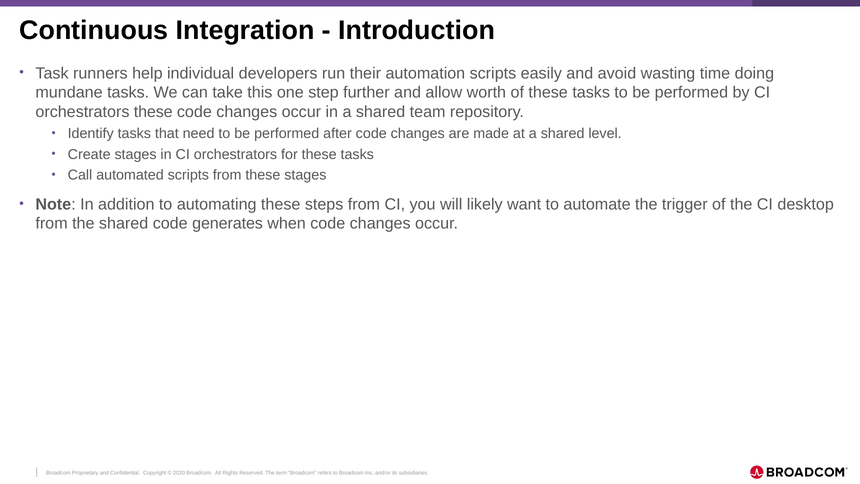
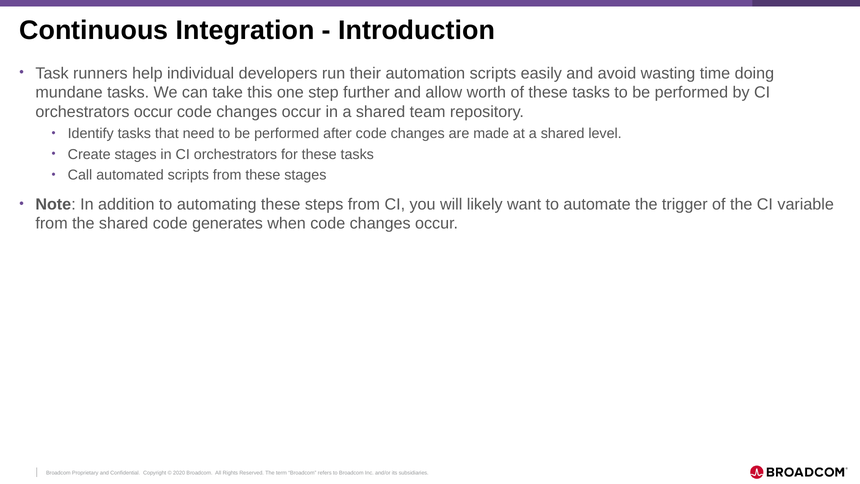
orchestrators these: these -> occur (153, 112)
desktop: desktop -> variable (806, 204)
